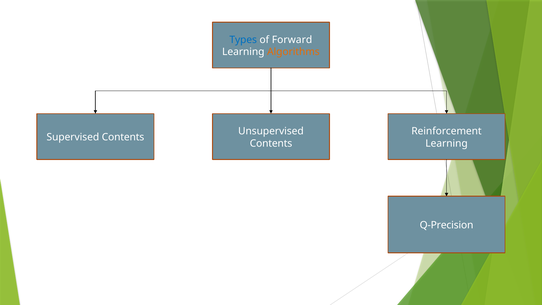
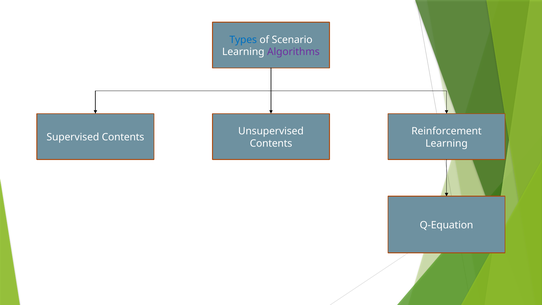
Forward: Forward -> Scenario (292, 40)
Algorithms colour: orange -> purple (293, 52)
Q-Precision: Q-Precision -> Q-Equation (446, 225)
